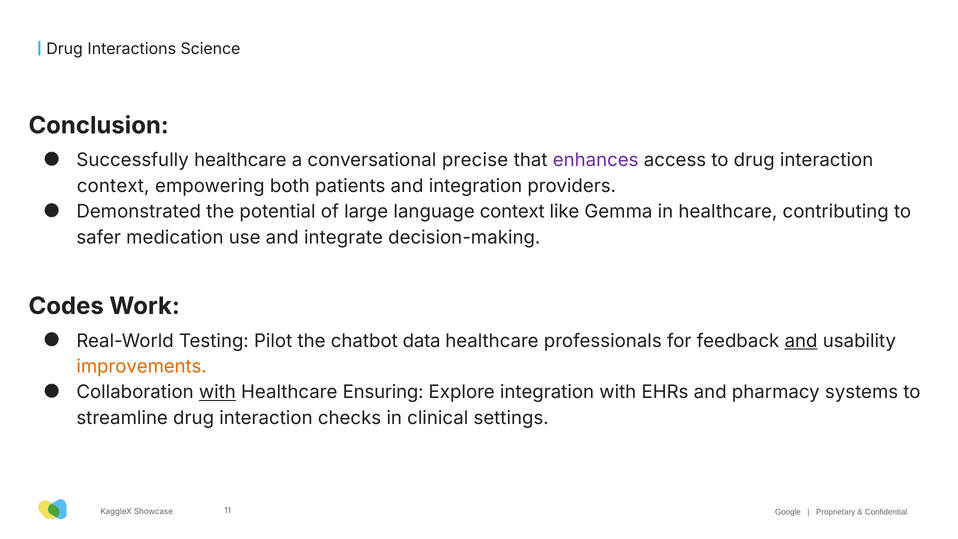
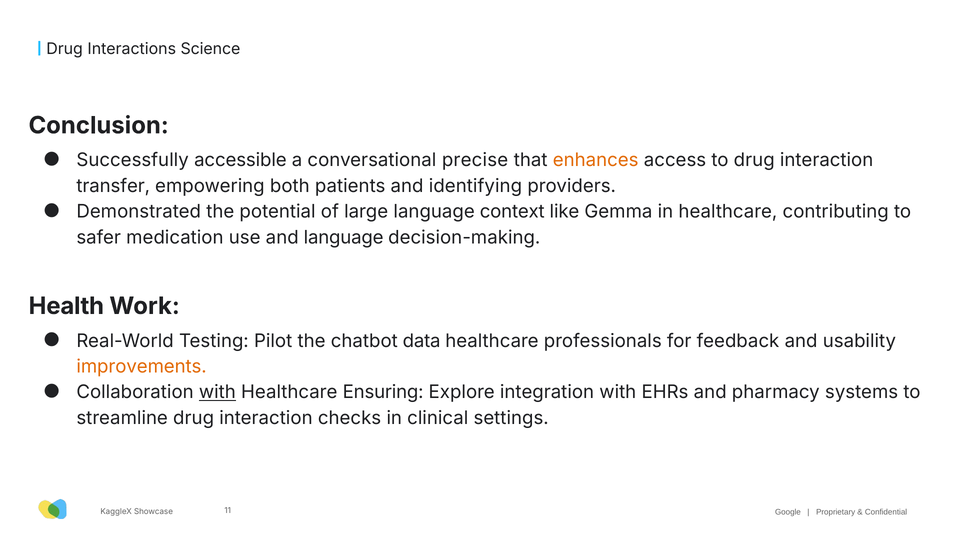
Successfully healthcare: healthcare -> accessible (240, 160)
enhances colour: purple -> orange (596, 160)
context: context -> transfer (113, 186)
and integration: integration -> identifying (475, 186)
and integrate: integrate -> language (344, 237)
Codes: Codes -> Health (66, 306)
and underline: present -> none (801, 341)
